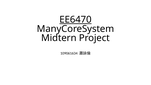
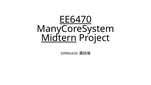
Midtern underline: none -> present (59, 38)
